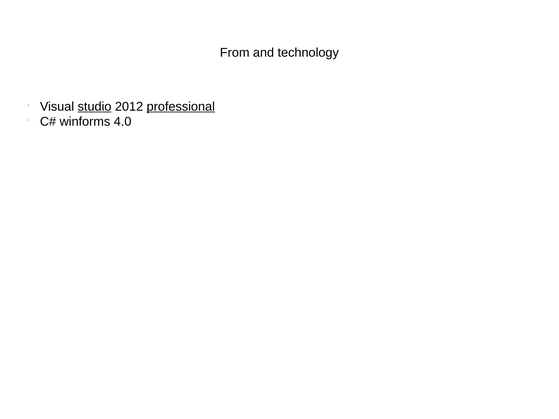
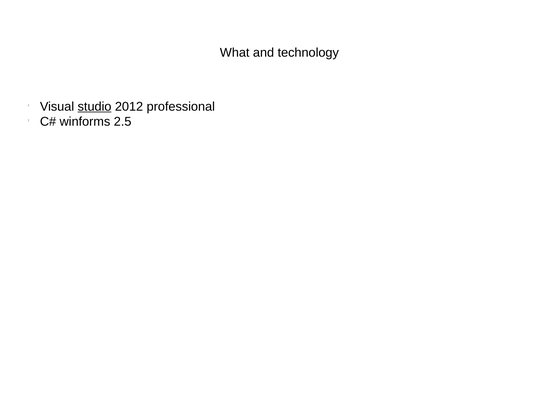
From: From -> What (235, 53)
professional underline: present -> none (181, 107)
4.0: 4.0 -> 2.5 (123, 122)
